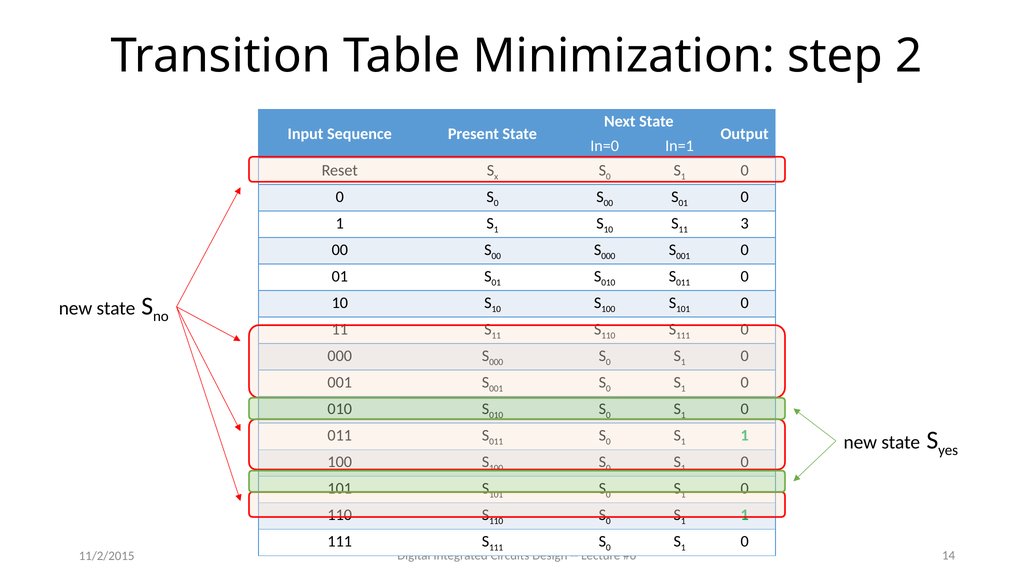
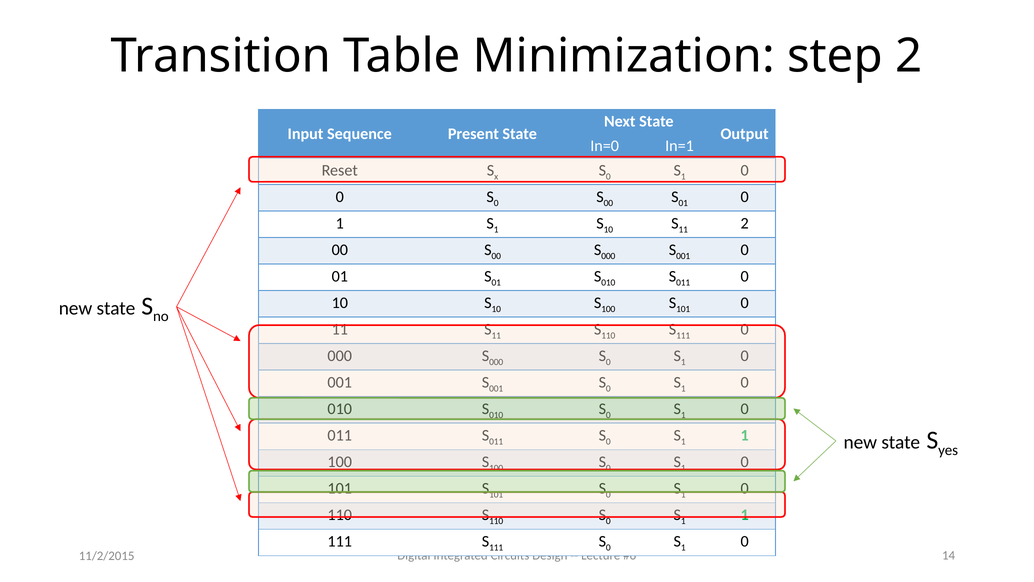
11 3: 3 -> 2 (745, 223)
